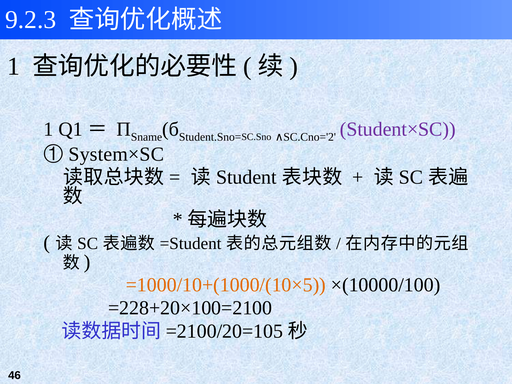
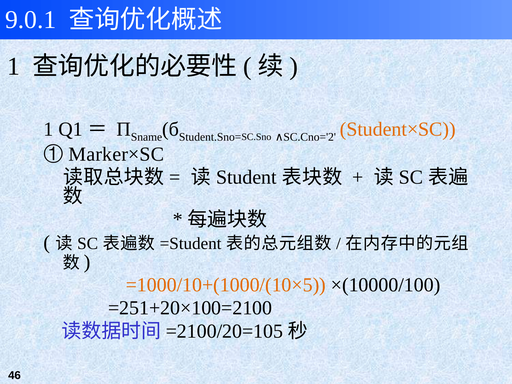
9.2.3: 9.2.3 -> 9.0.1 (31, 20)
Student×SC colour: purple -> orange (398, 129)
System×SC: System×SC -> Marker×SC (116, 154)
=228+20×100=2100: =228+20×100=2100 -> =251+20×100=2100 (190, 308)
